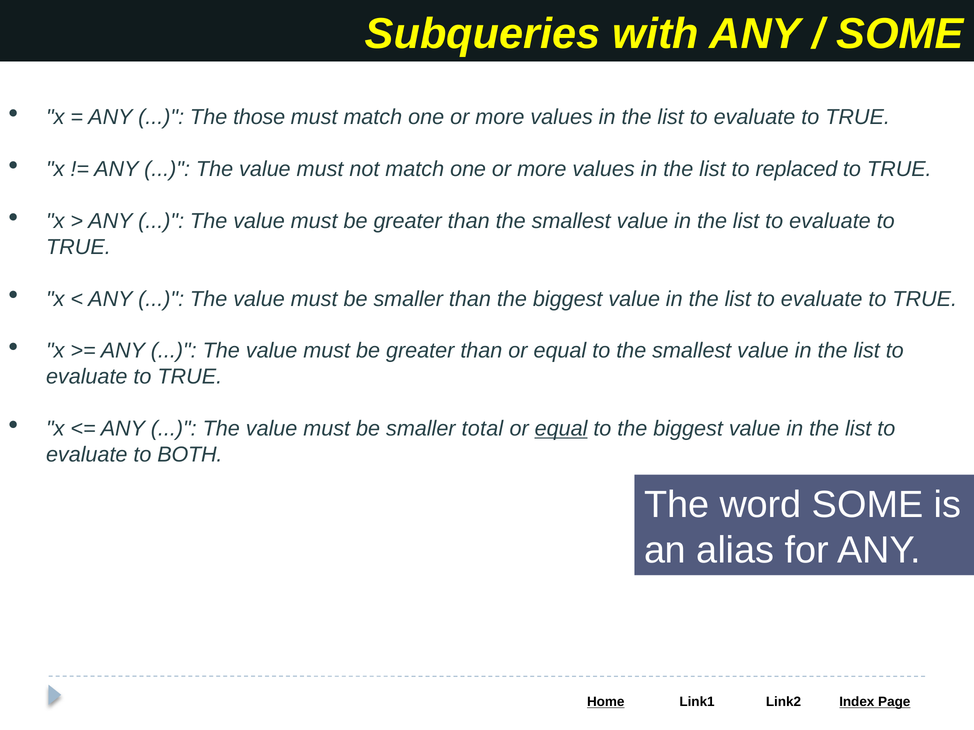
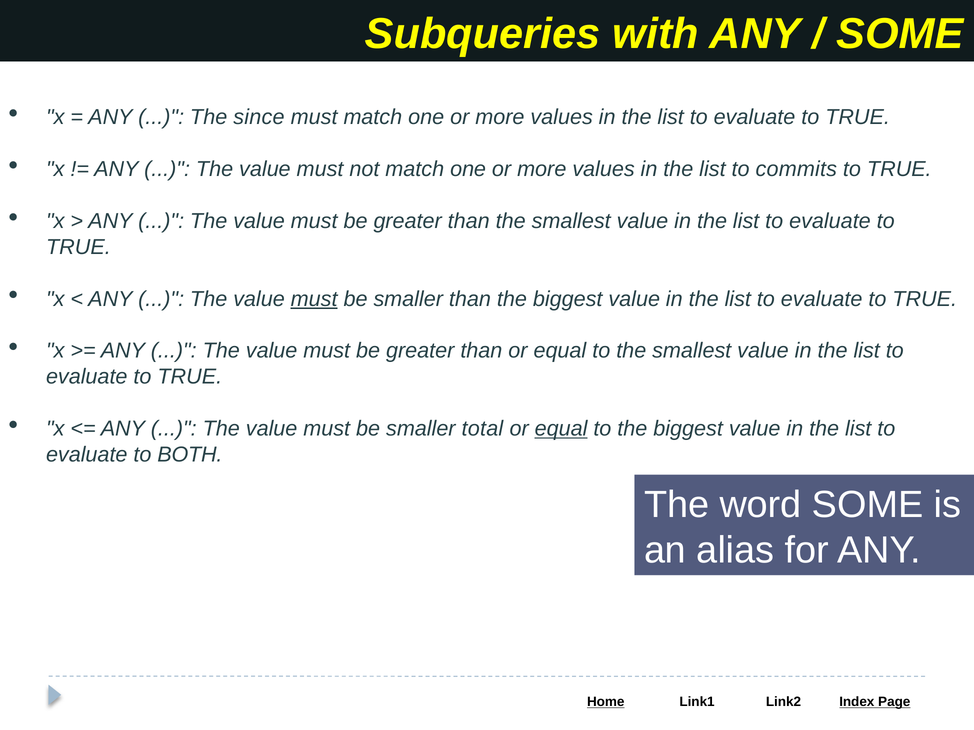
those: those -> since (259, 117)
replaced: replaced -> commits (796, 169)
must underline: none -> present (314, 299)
